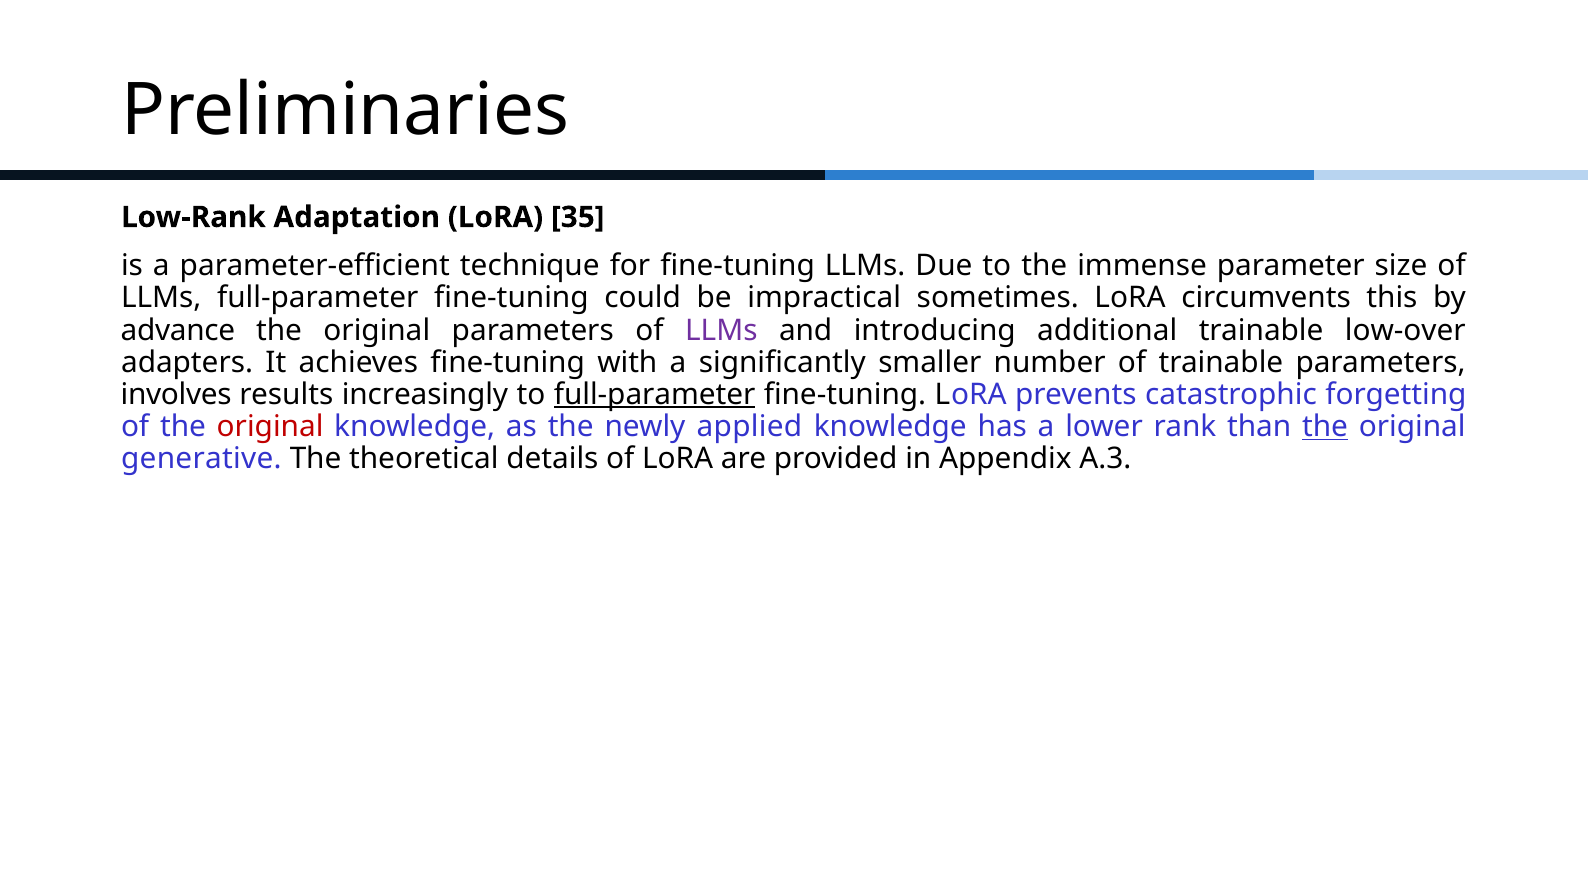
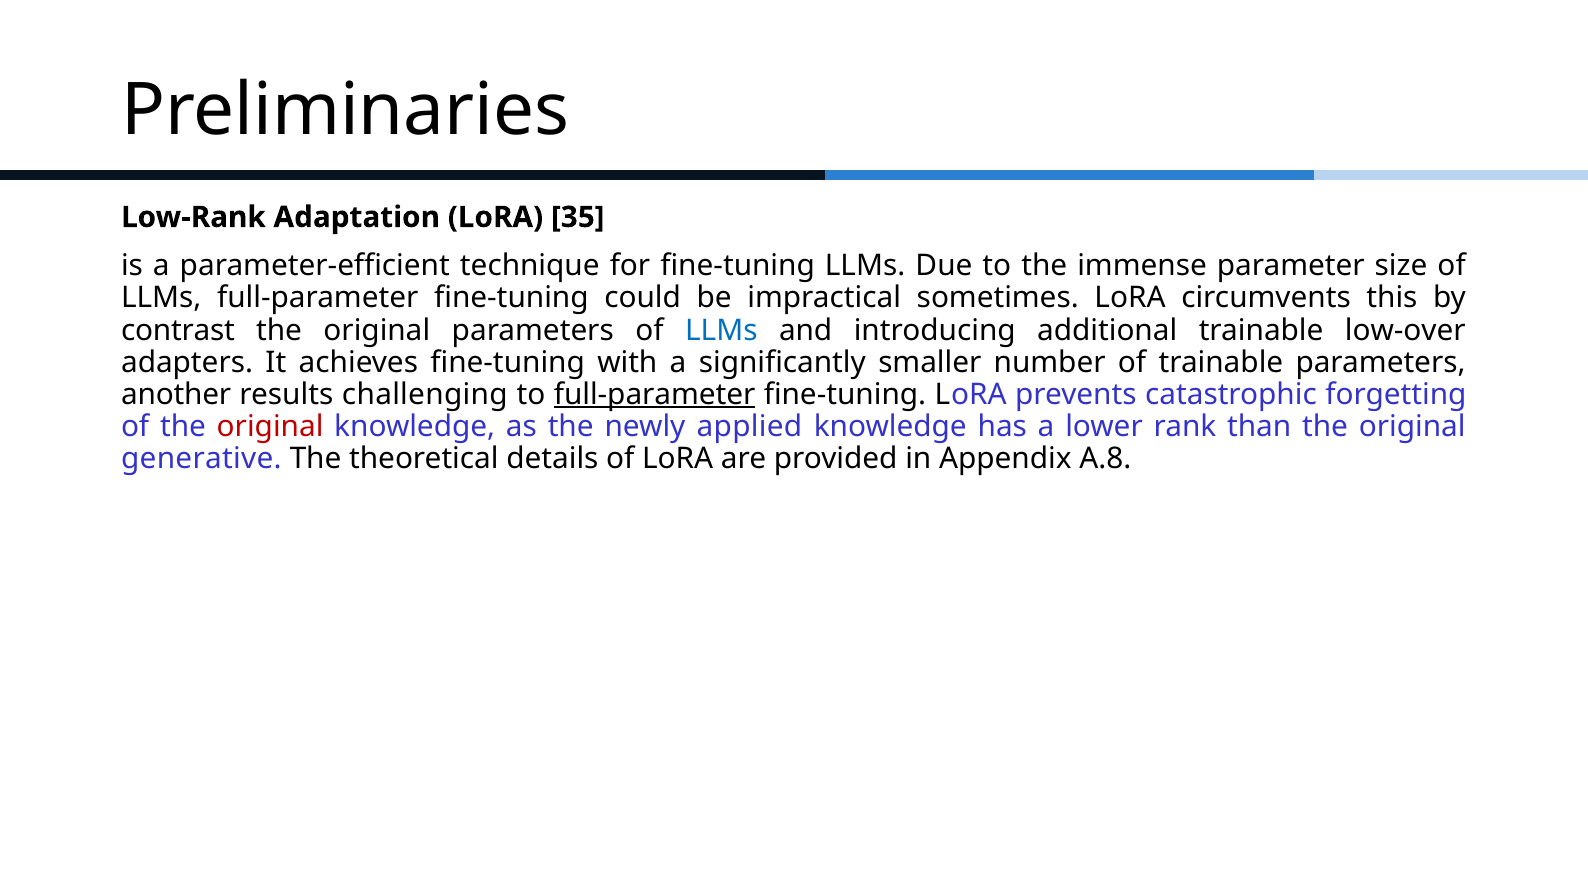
advance: advance -> contrast (178, 330)
LLMs colour: purple -> blue (721, 330)
involves: involves -> another (176, 395)
increasingly: increasingly -> challenging (425, 395)
the underline: present -> none (1325, 427)
A.3: A.3 -> A.8 (1105, 459)
